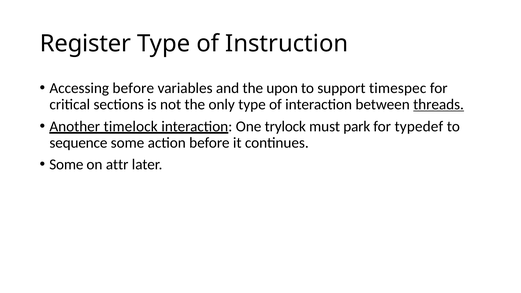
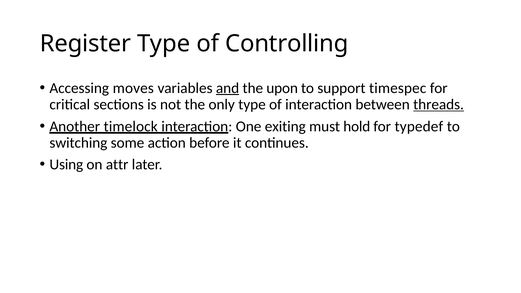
Instruction: Instruction -> Controlling (287, 44)
Accessing before: before -> moves (133, 88)
and underline: none -> present (228, 88)
trylock: trylock -> exiting (285, 126)
park: park -> hold (357, 126)
sequence: sequence -> switching (78, 143)
Some: Some -> Using (66, 165)
